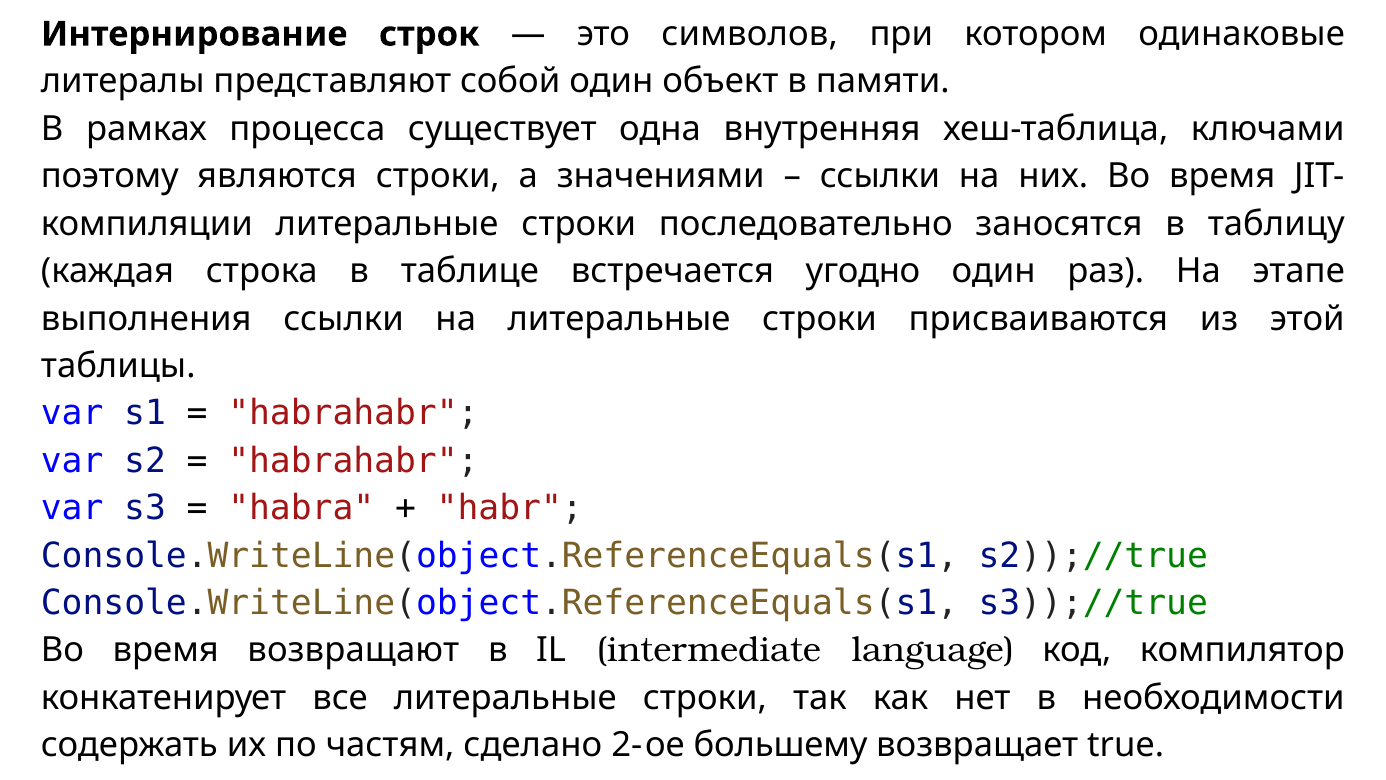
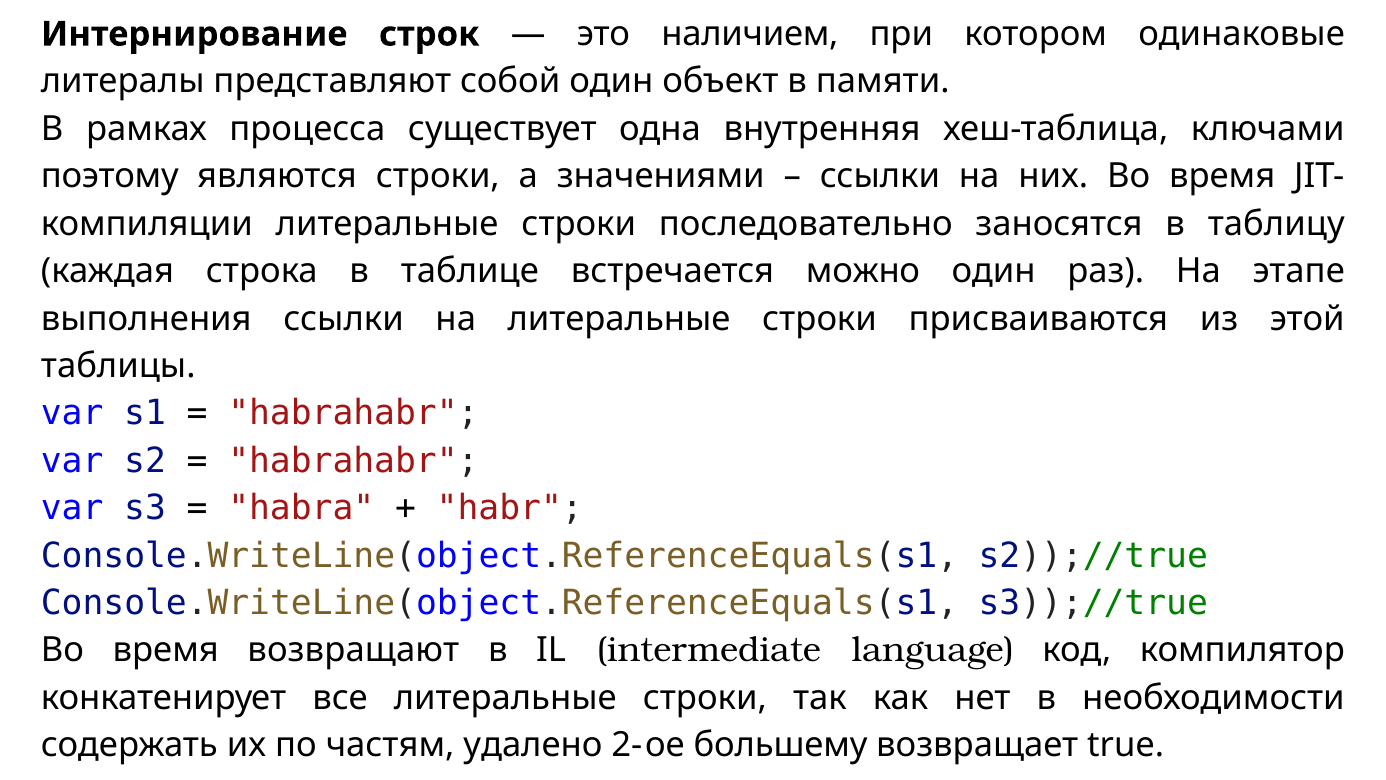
символов: символов -> наличием (750, 34)
угодно: угодно -> можно (863, 271)
сделано: сделано -> удалено (533, 745)
